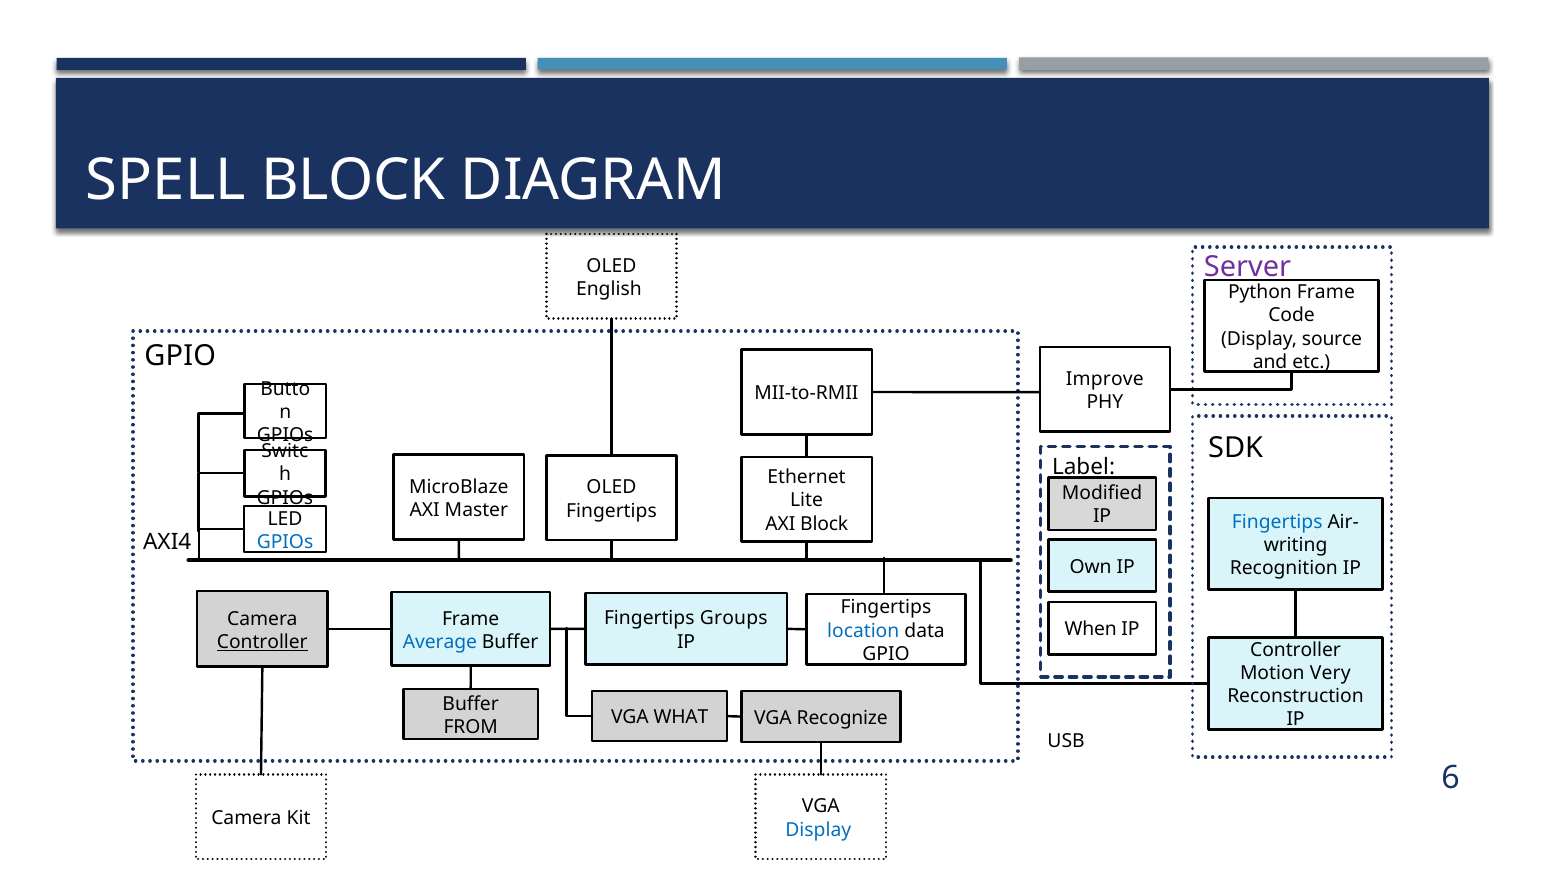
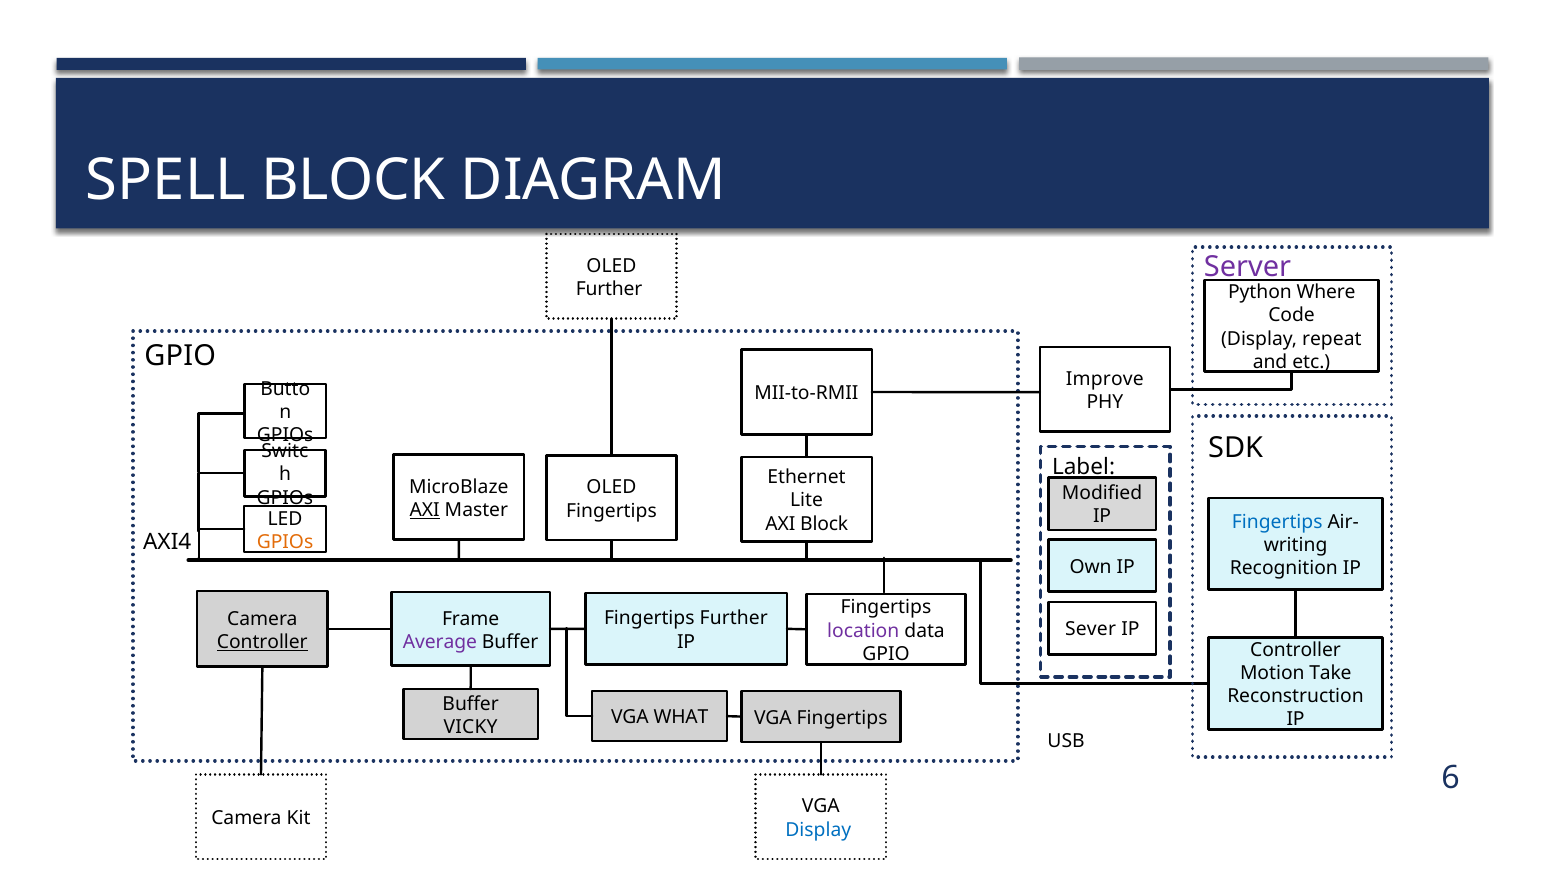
English: English -> Further (609, 289)
Python Frame: Frame -> Where (1326, 292)
source: source -> repeat (1332, 339)
AXI underline: none -> present (425, 510)
GPIOs colour: blue -> orange (285, 542)
Fingertips Groups: Groups -> Further (734, 619)
When: When -> Sever (1091, 630)
location colour: blue -> purple (863, 631)
Average colour: blue -> purple (440, 642)
Very: Very -> Take (1330, 673)
VGA Recognize: Recognize -> Fingertips (842, 718)
FROM: FROM -> VICKY (471, 727)
